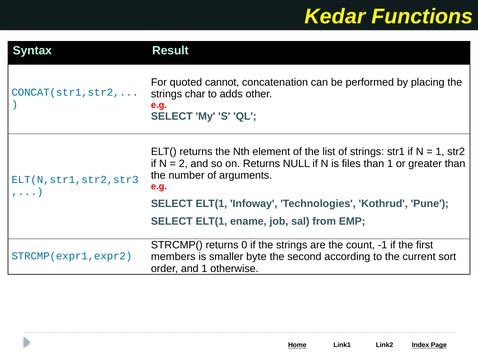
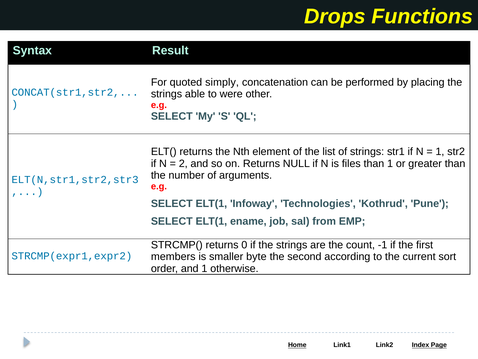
Kedar: Kedar -> Drops (335, 17)
cannot: cannot -> simply (222, 82)
char: char -> able (195, 94)
adds: adds -> were (231, 94)
